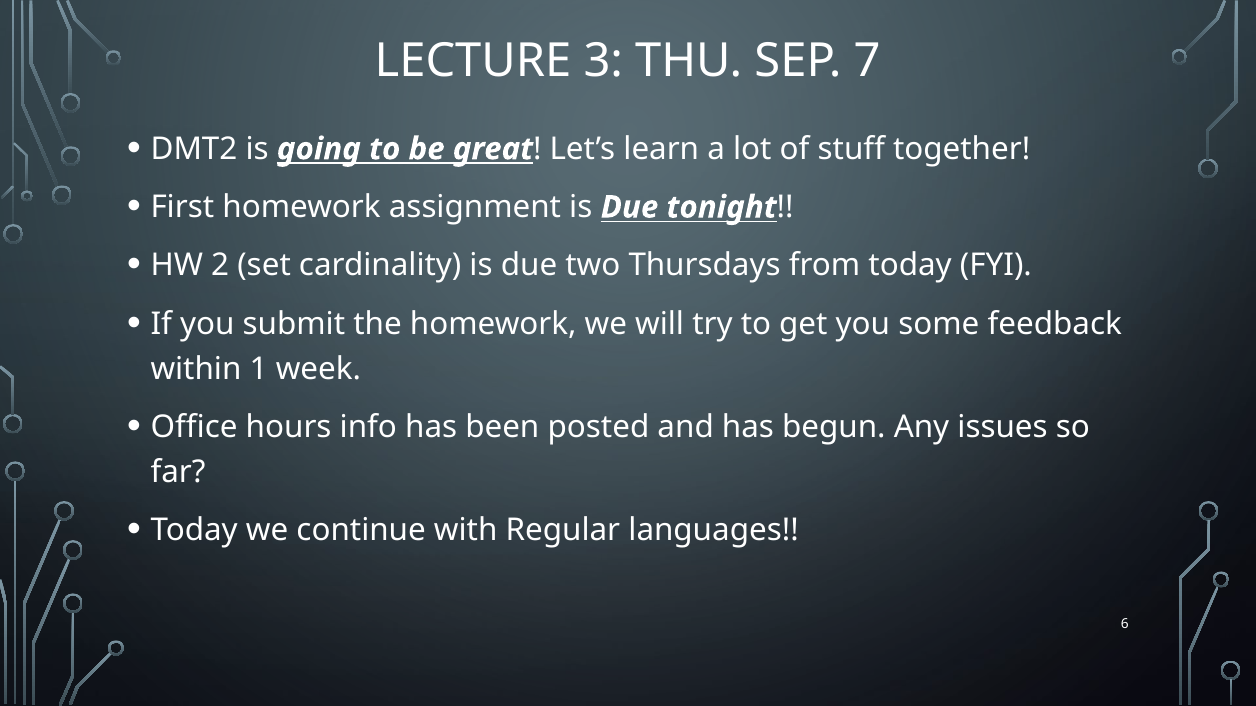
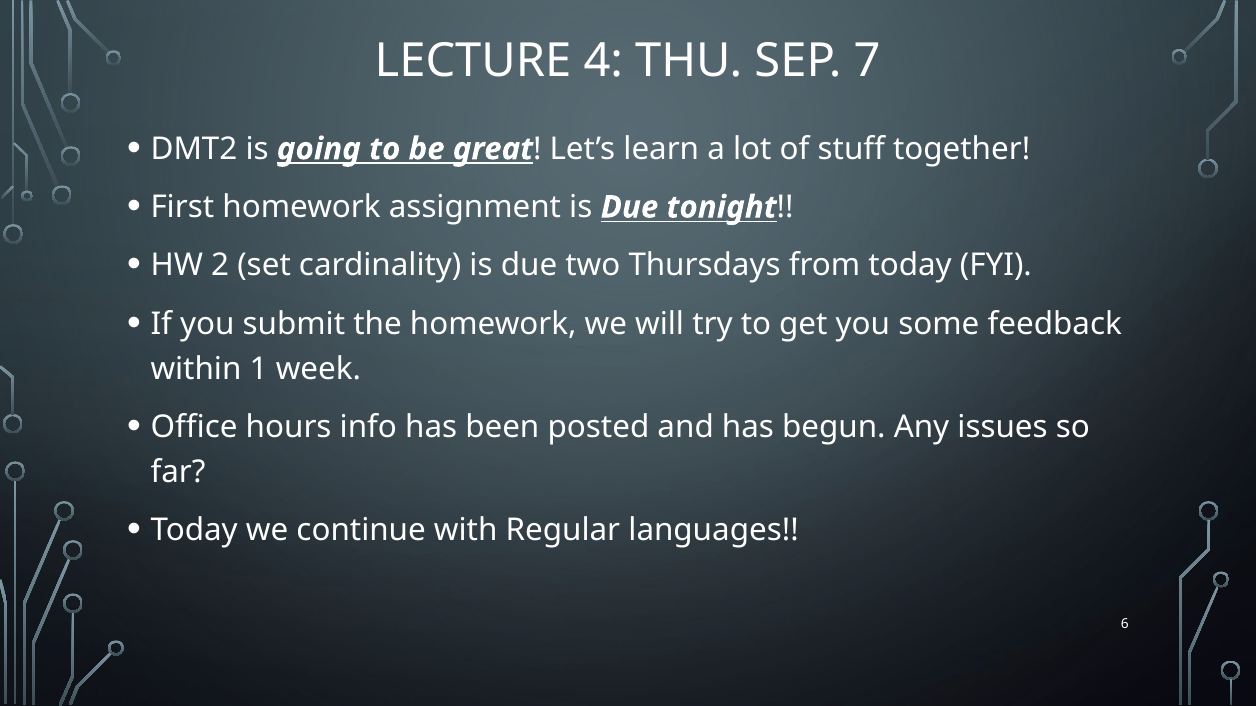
3: 3 -> 4 (603, 61)
